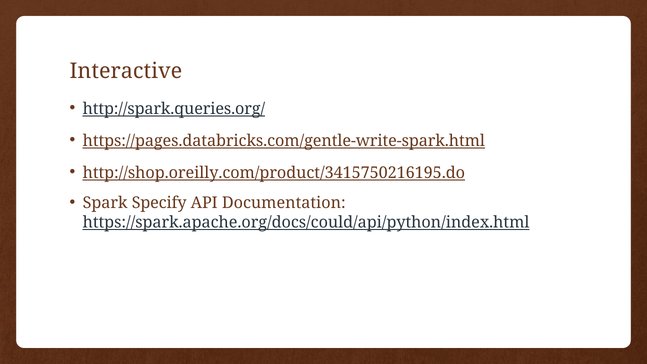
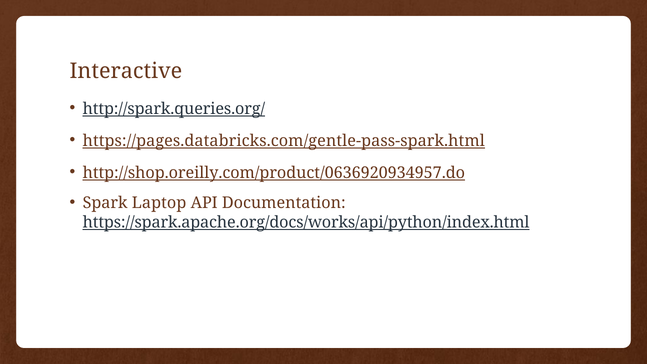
https://pages.databricks.com/gentle-write-spark.html: https://pages.databricks.com/gentle-write-spark.html -> https://pages.databricks.com/gentle-pass-spark.html (284, 141)
http://shop.oreilly.com/product/3415750216195.do: http://shop.oreilly.com/product/3415750216195.do -> http://shop.oreilly.com/product/0636920934957.do (274, 173)
Specify: Specify -> Laptop (159, 203)
https://spark.apache.org/docs/could/api/python/index.html: https://spark.apache.org/docs/could/api/python/index.html -> https://spark.apache.org/docs/works/api/python/index.html (306, 222)
